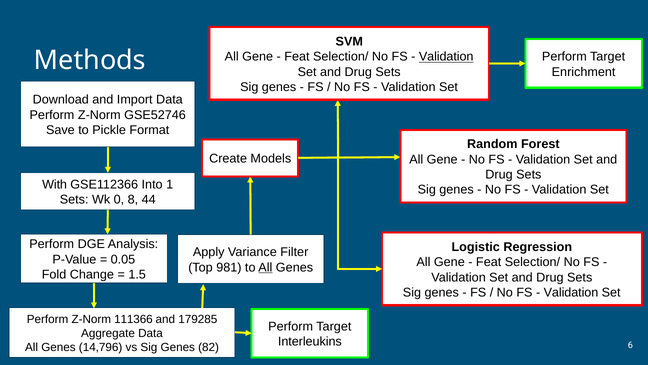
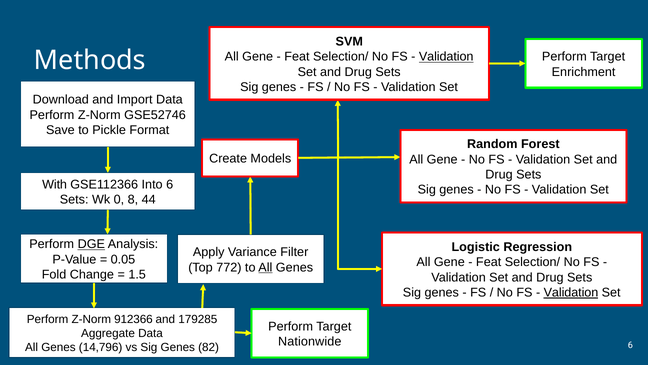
Into 1: 1 -> 6 (170, 184)
DGE underline: none -> present (91, 244)
981: 981 -> 772 (229, 267)
Validation underline: none -> present (571, 292)
111366: 111366 -> 912366 (133, 319)
Interleukins: Interleukins -> Nationwide (310, 341)
